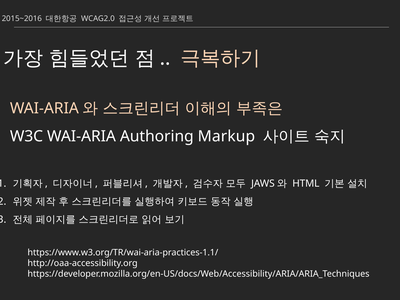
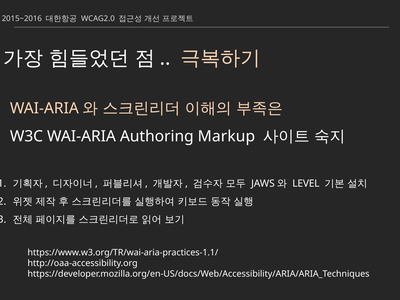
HTML: HTML -> LEVEL (306, 184)
